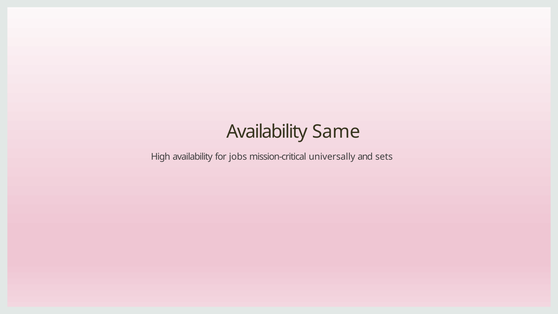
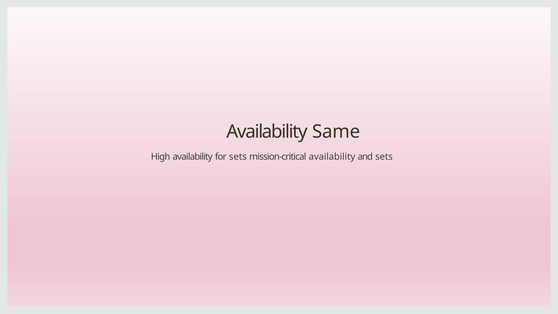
for jobs: jobs -> sets (238, 157)
mission-critical universally: universally -> availability (332, 157)
